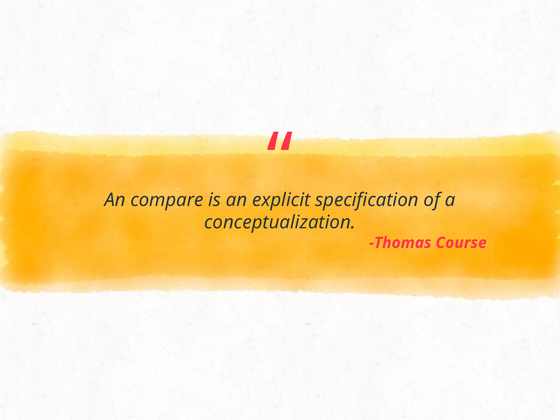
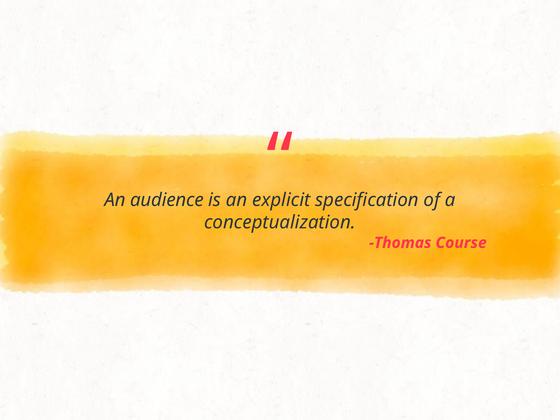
compare: compare -> audience (167, 200)
